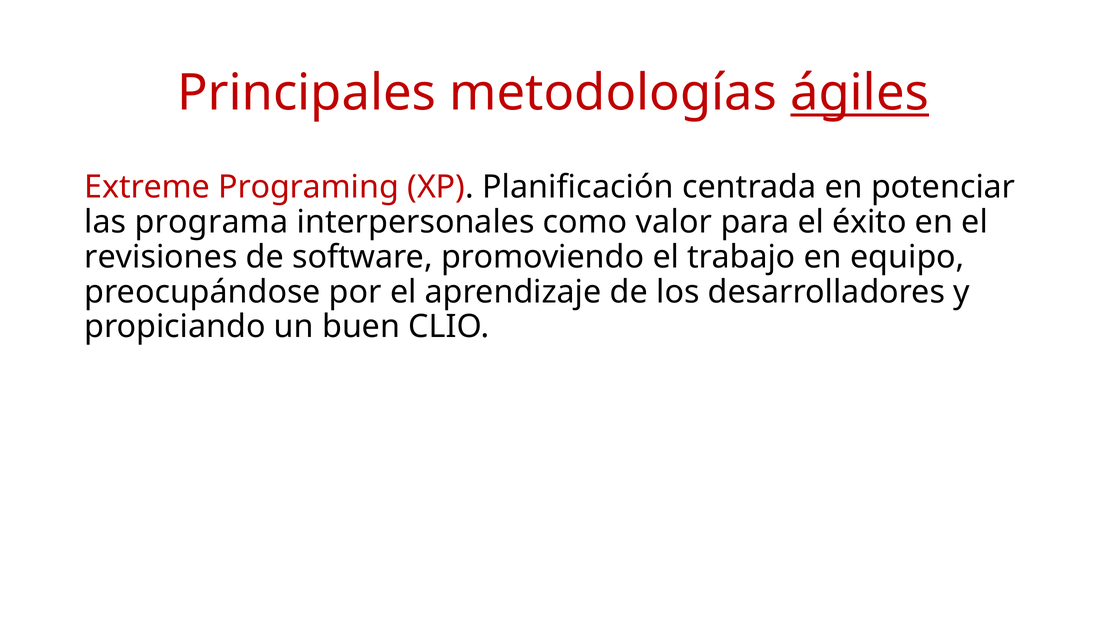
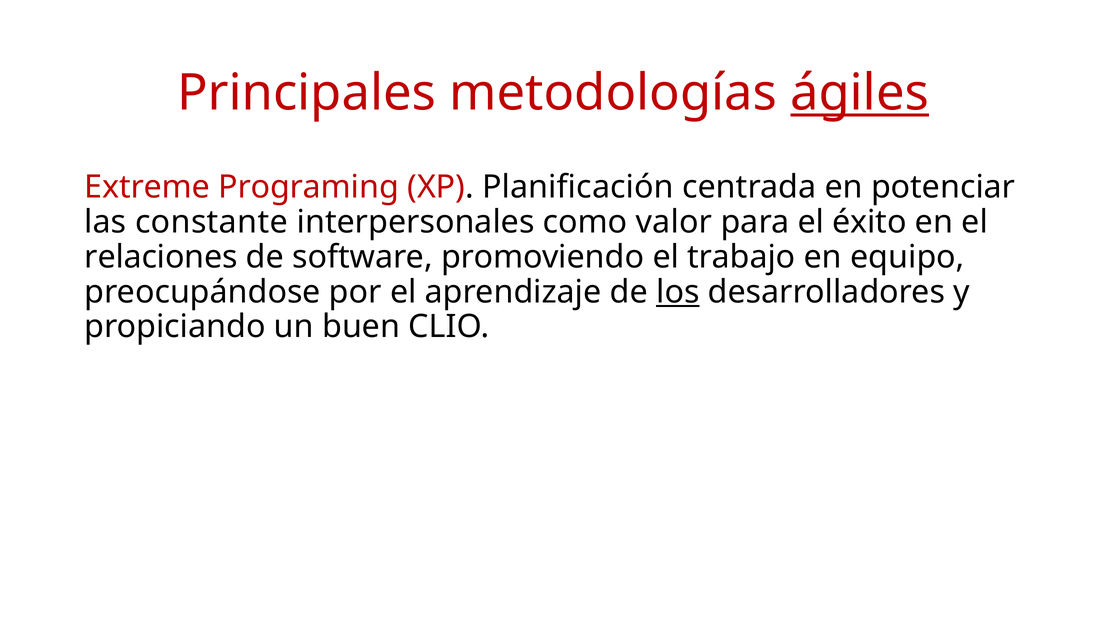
programa: programa -> constante (211, 222)
revisiones: revisiones -> relaciones (161, 257)
los underline: none -> present (678, 292)
